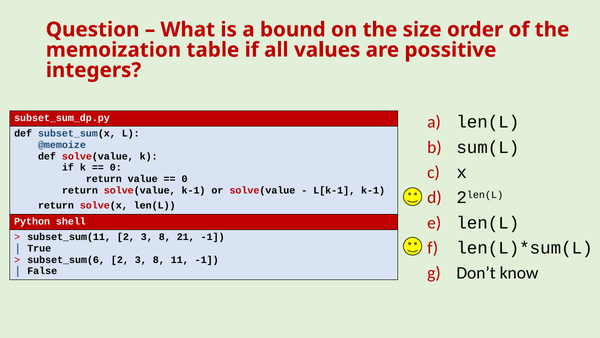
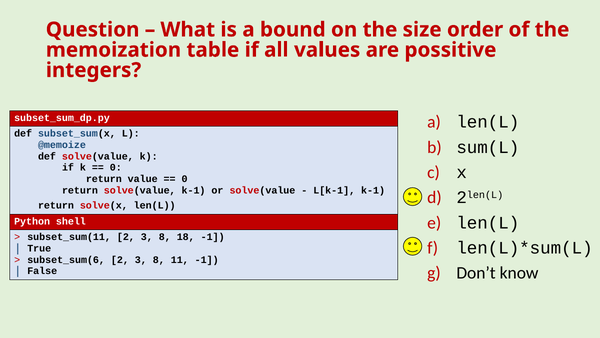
21: 21 -> 18 (186, 237)
